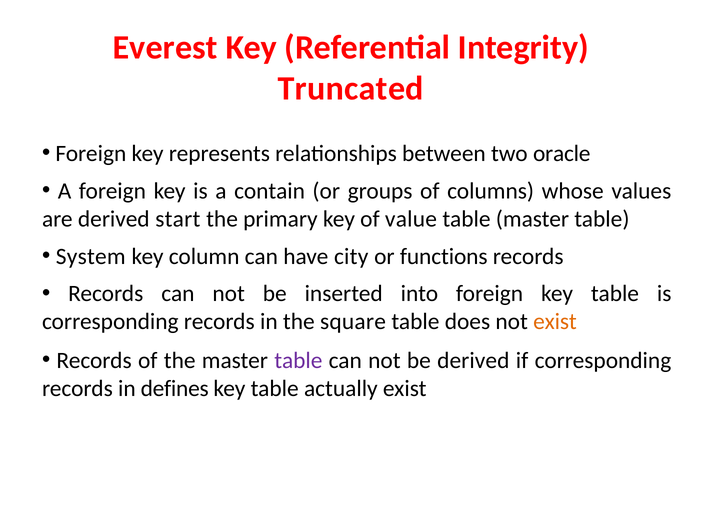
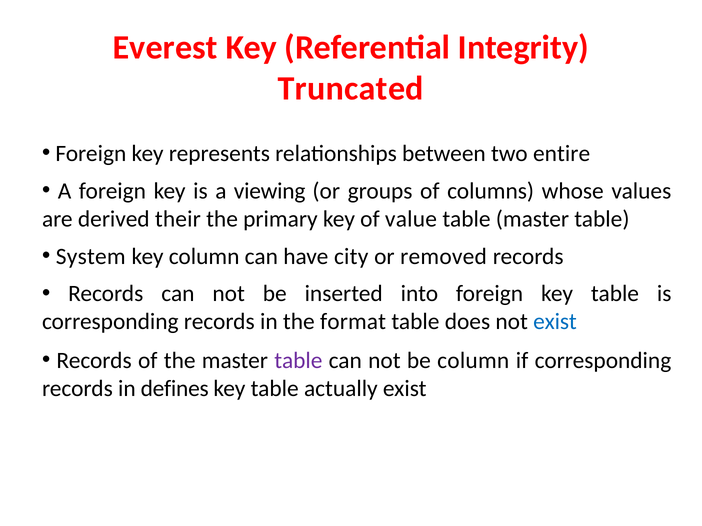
oracle: oracle -> entire (562, 154)
contain: contain -> viewing (270, 191)
start: start -> their (178, 219)
functions: functions -> removed (444, 257)
square: square -> format (353, 322)
exist colour: orange -> blue (555, 322)
be derived: derived -> column (473, 361)
